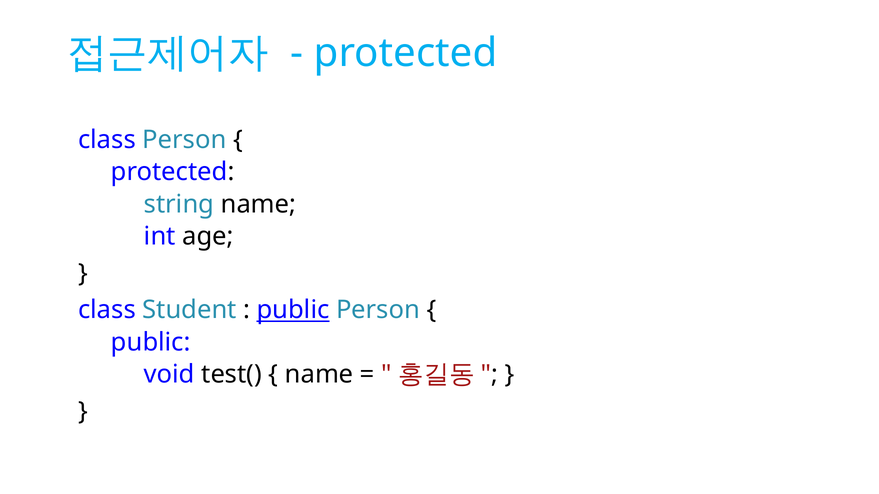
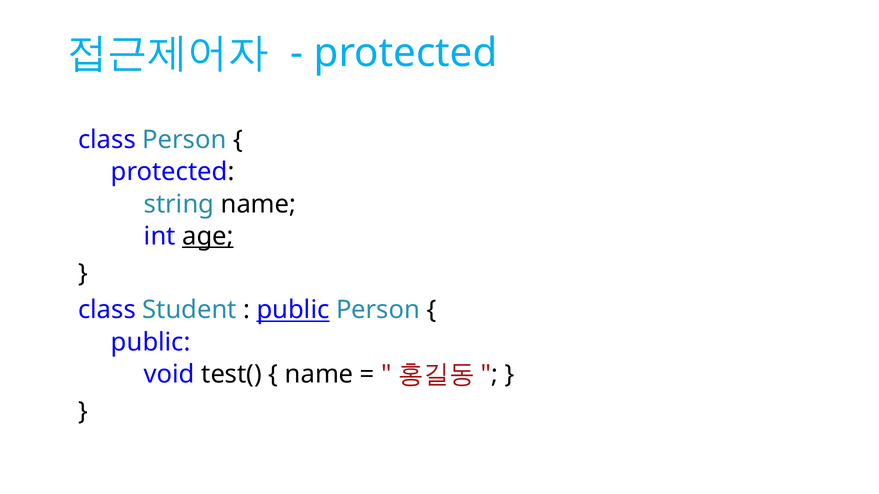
age underline: none -> present (208, 237)
